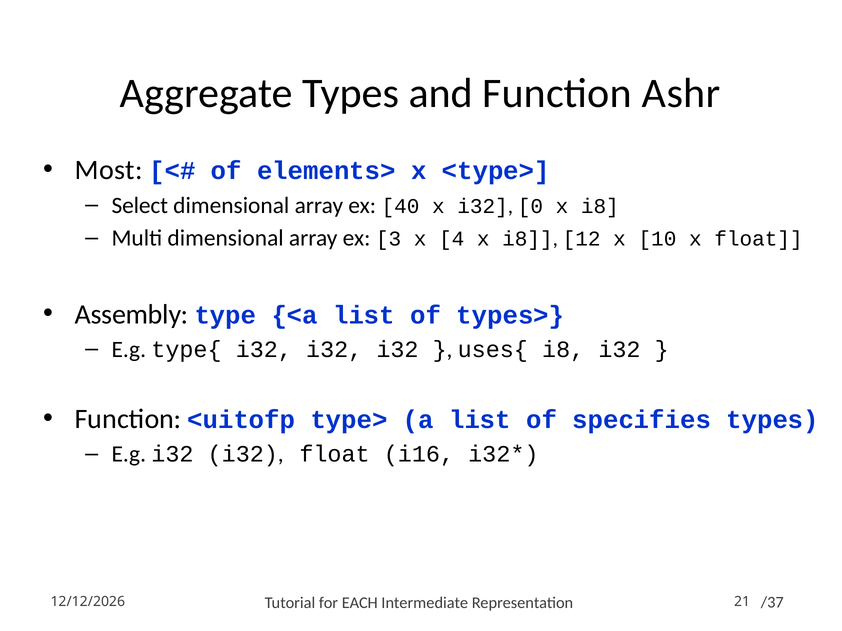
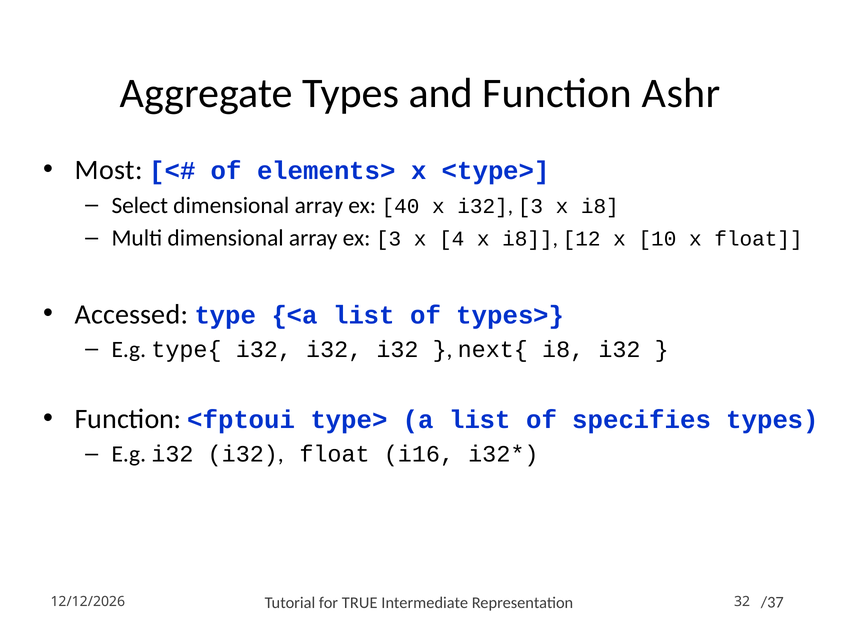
i32 0: 0 -> 3 (530, 206)
Assembly: Assembly -> Accessed (131, 315)
uses{: uses{ -> next{ (493, 350)
<uitofp: <uitofp -> <fptoui (241, 420)
EACH: EACH -> TRUE (360, 603)
21: 21 -> 32 (742, 602)
